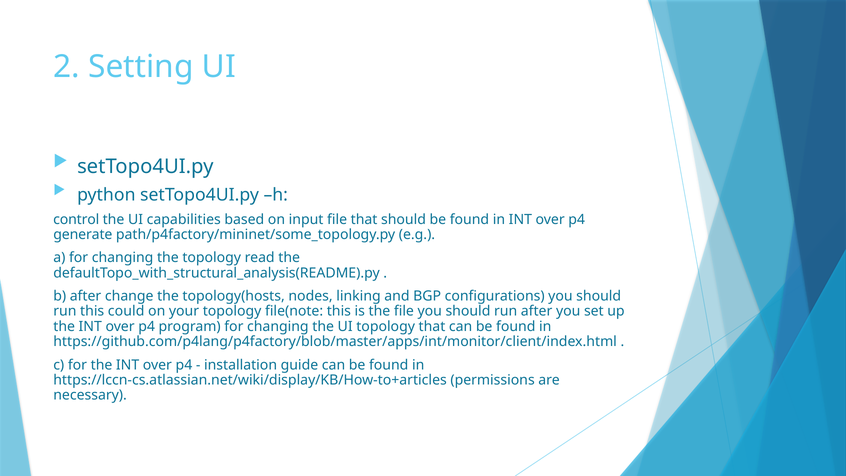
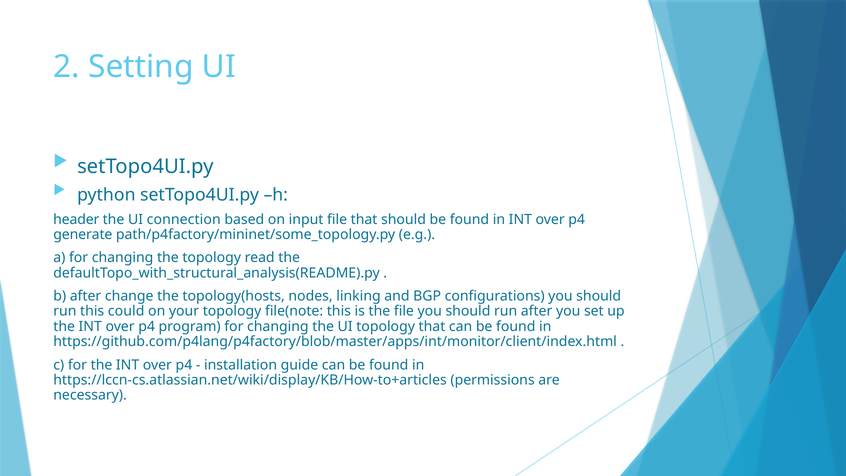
control: control -> header (76, 219)
capabilities: capabilities -> connection (184, 219)
